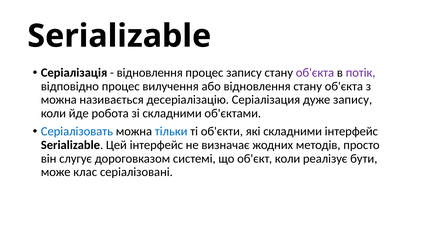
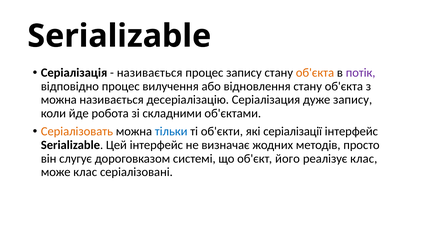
відновлення: відновлення -> називається (150, 73)
об'єкта colour: purple -> orange (315, 73)
Серіалізовать colour: blue -> orange (77, 131)
які складними: складними -> серіалізації (293, 131)
об'єкт коли: коли -> його (287, 158)
реалізує бути: бути -> клас (364, 158)
